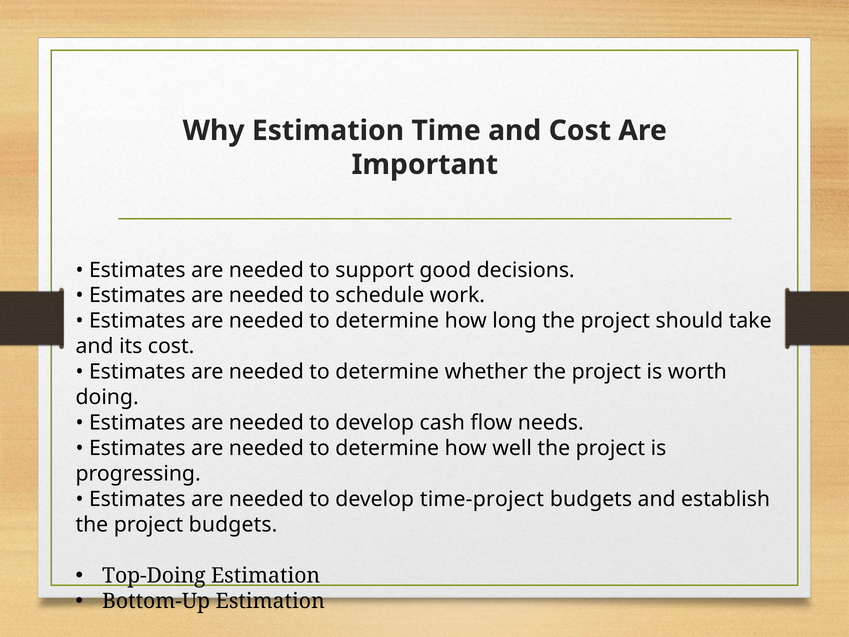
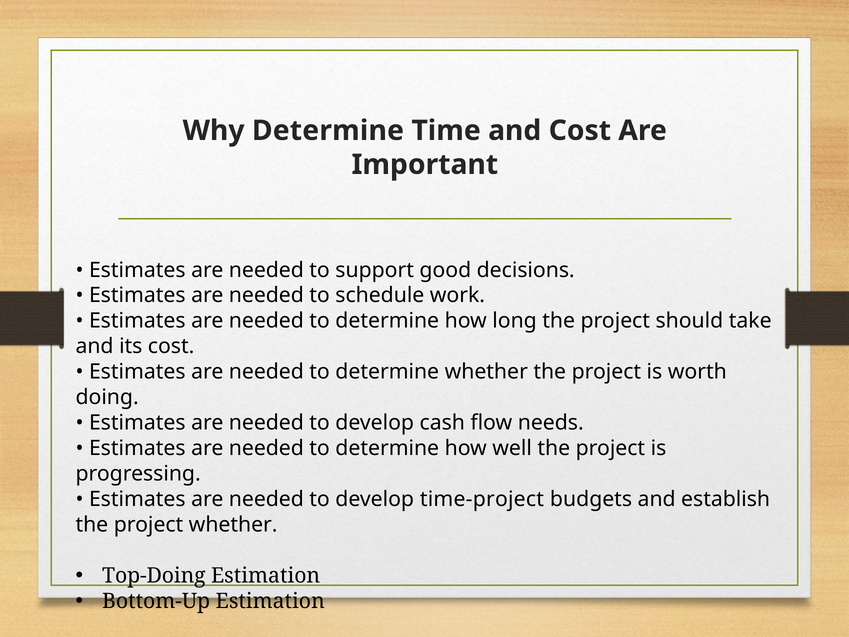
Why Estimation: Estimation -> Determine (328, 131)
project budgets: budgets -> whether (233, 525)
